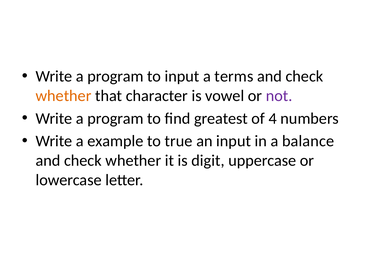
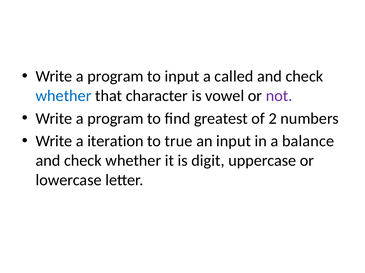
terms: terms -> called (234, 77)
whether colour: orange -> blue (63, 96)
4: 4 -> 2 (273, 119)
example: example -> iteration (115, 141)
